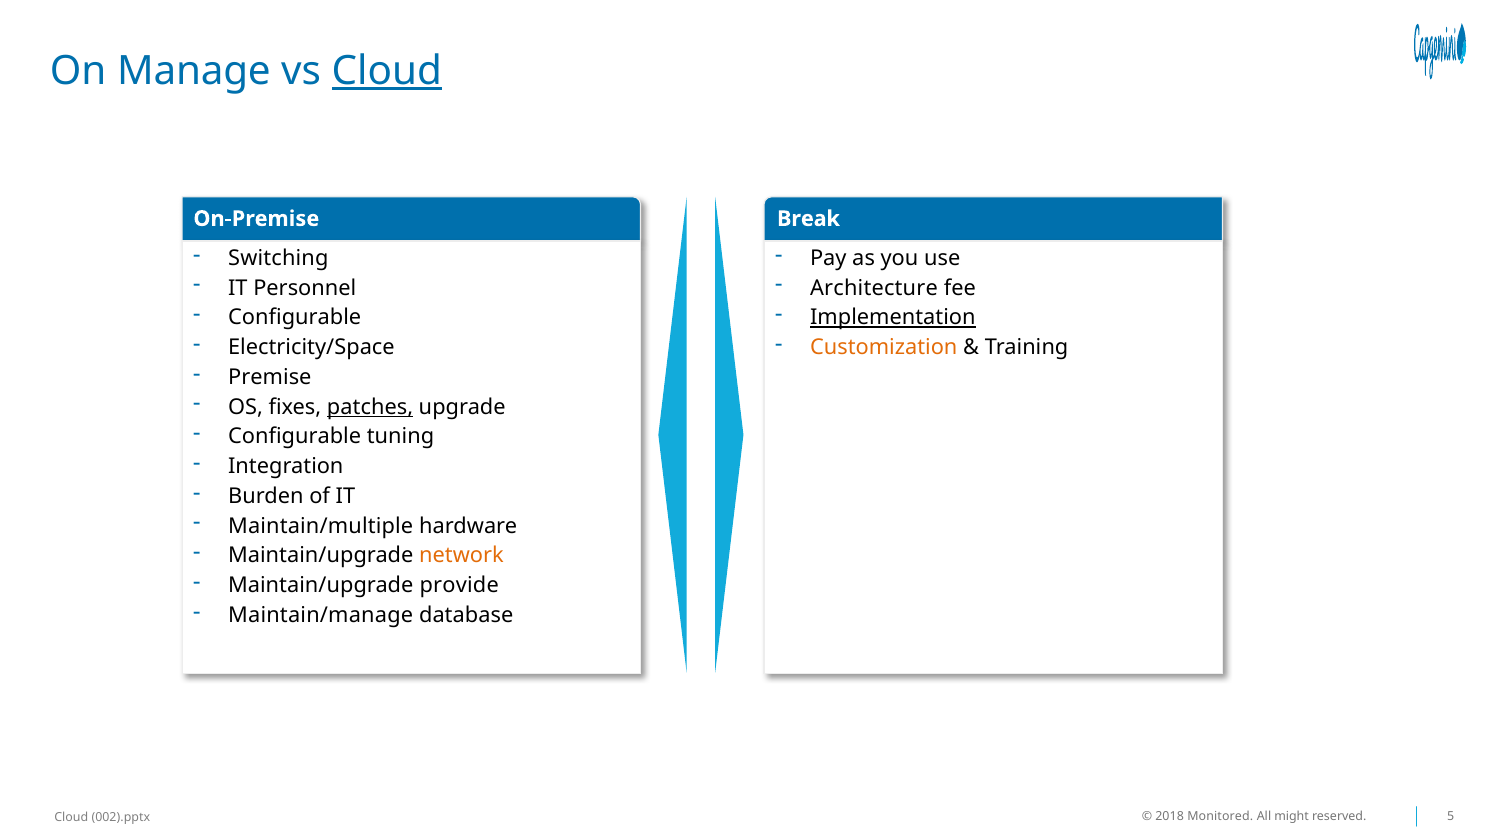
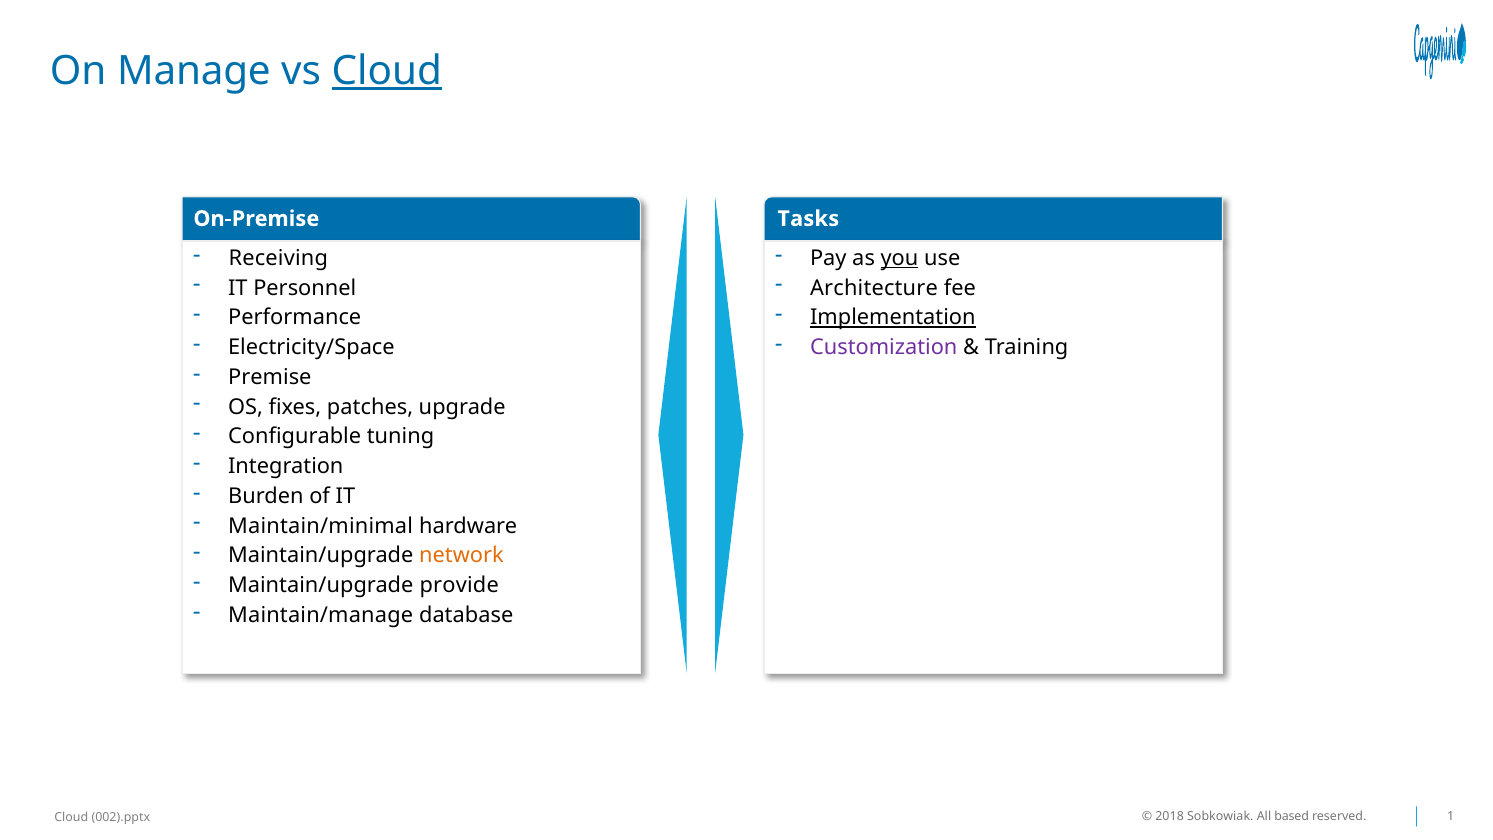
Break: Break -> Tasks (808, 219)
Switching: Switching -> Receiving (278, 258)
you underline: none -> present (899, 258)
Configurable: Configurable -> Performance (295, 318)
Customization colour: orange -> purple (884, 347)
patches underline: present -> none (370, 407)
Maintain/multiple: Maintain/multiple -> Maintain/minimal (321, 526)
Monitored: Monitored -> Sobkowiak (1220, 816)
might: might -> based (1292, 816)
5: 5 -> 1 (1451, 817)
